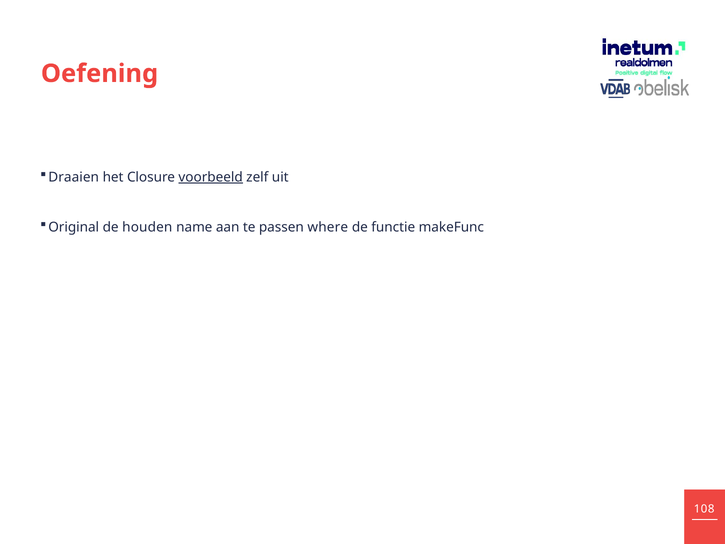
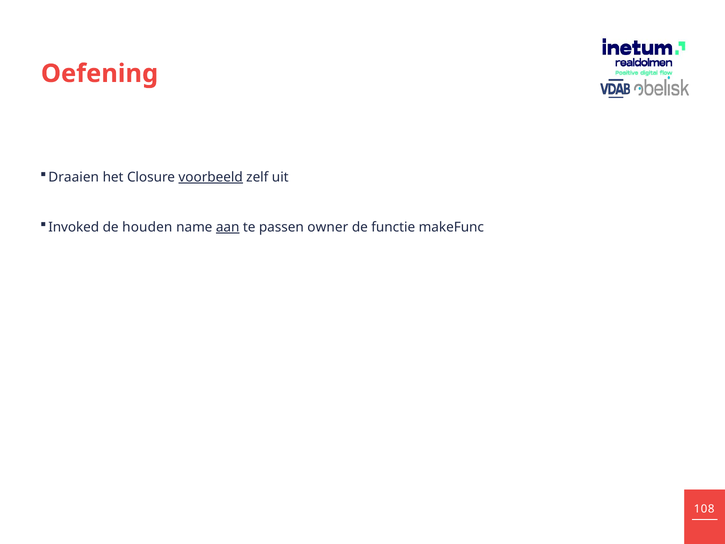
Original: Original -> Invoked (74, 227)
aan underline: none -> present (228, 227)
where: where -> owner (328, 227)
